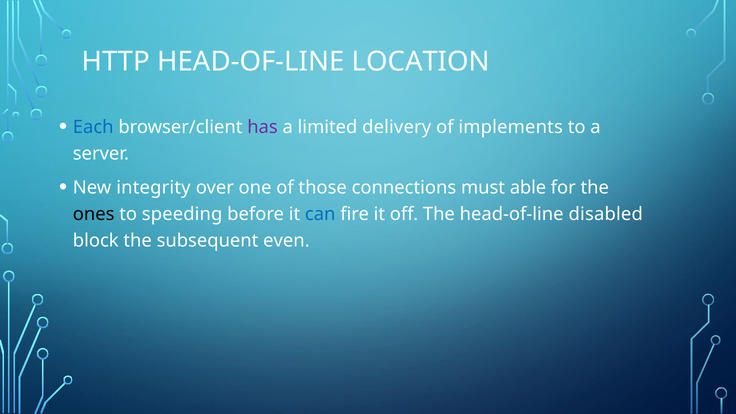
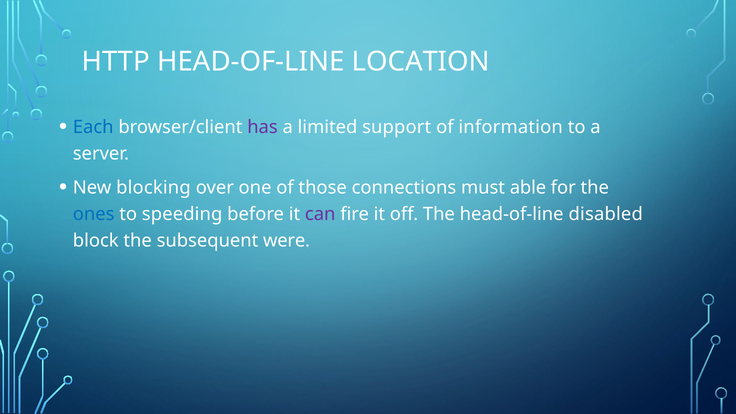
delivery: delivery -> support (397, 127)
implements: implements -> information (511, 127)
integrity: integrity -> blocking (153, 188)
ones colour: black -> blue (94, 214)
can colour: blue -> purple (320, 214)
even: even -> were (287, 241)
